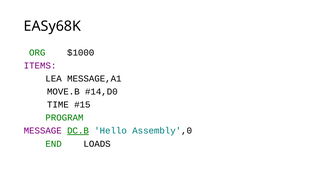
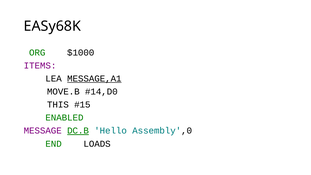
MESSAGE,A1 underline: none -> present (94, 79)
TIME: TIME -> THIS (58, 105)
PROGRAM: PROGRAM -> ENABLED (64, 118)
